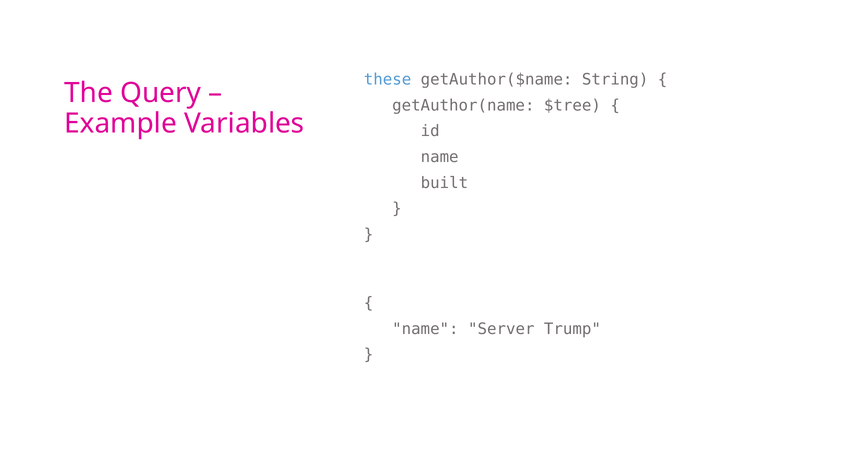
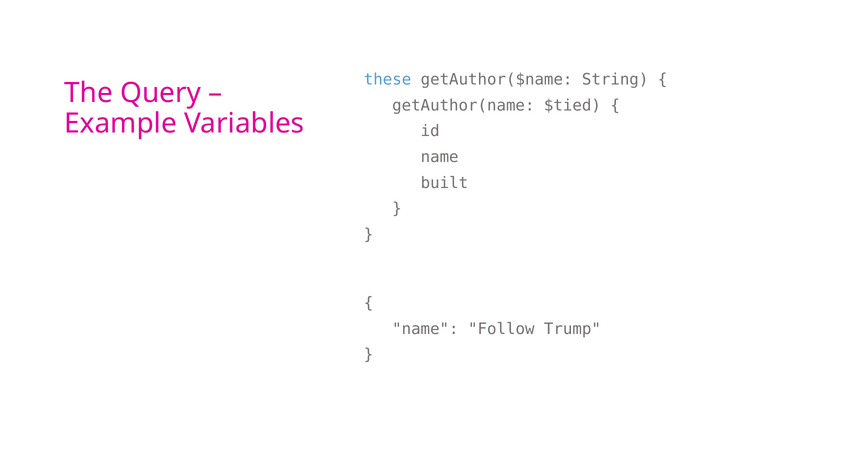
$tree: $tree -> $tied (572, 105)
Server: Server -> Follow (501, 329)
